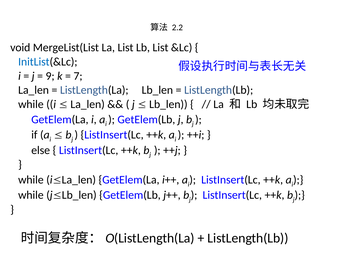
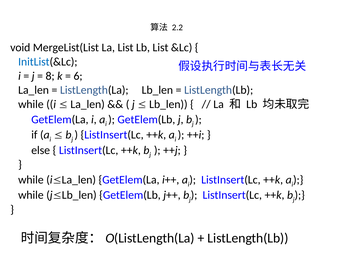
9: 9 -> 8 (50, 76)
7: 7 -> 6 (78, 76)
